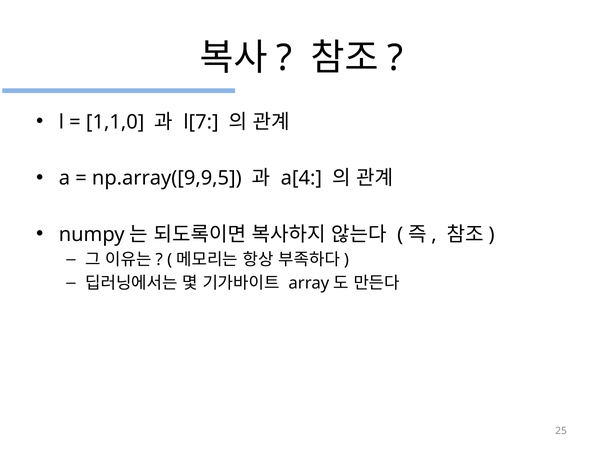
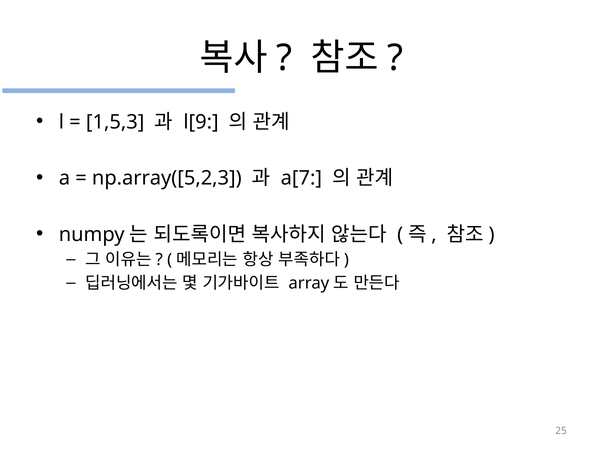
1,1,0: 1,1,0 -> 1,5,3 (115, 122)
l[7: l[7 -> l[9 (201, 122)
np.array([9,9,5: np.array([9,9,5 -> np.array([5,2,3 (167, 178)
a[4: a[4 -> a[7 (301, 178)
